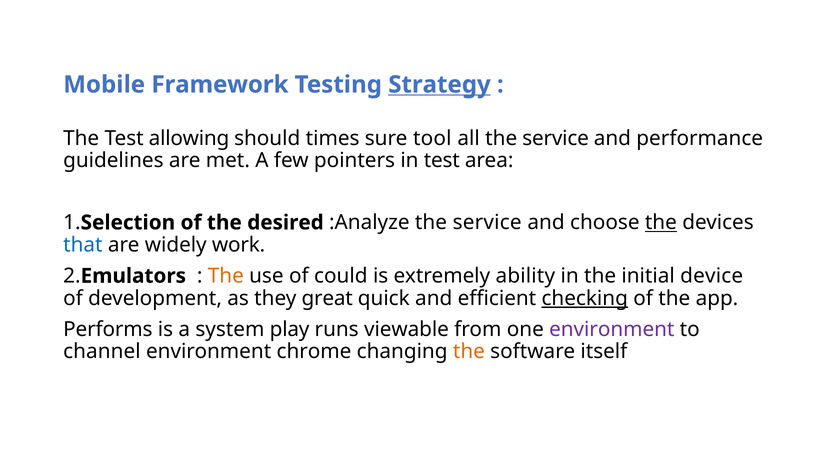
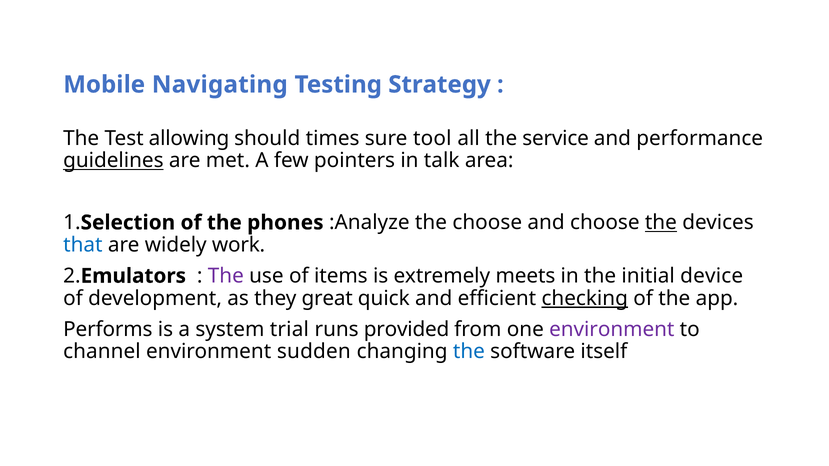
Framework: Framework -> Navigating (220, 85)
Strategy underline: present -> none (439, 85)
guidelines underline: none -> present (113, 161)
in test: test -> talk (442, 161)
desired: desired -> phones (285, 223)
:Analyze the service: service -> choose (487, 223)
The colour: orange -> purple (226, 276)
could: could -> items (341, 276)
ability: ability -> meets (525, 276)
play: play -> trial (289, 329)
viewable: viewable -> provided (407, 329)
chrome: chrome -> sudden (314, 352)
the colour: orange -> blue (469, 352)
